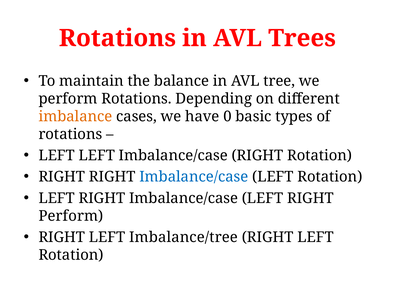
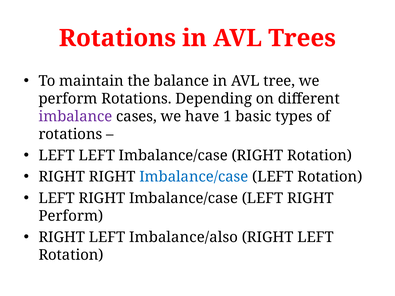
imbalance colour: orange -> purple (75, 117)
0: 0 -> 1 (227, 117)
Imbalance/tree: Imbalance/tree -> Imbalance/also (183, 237)
